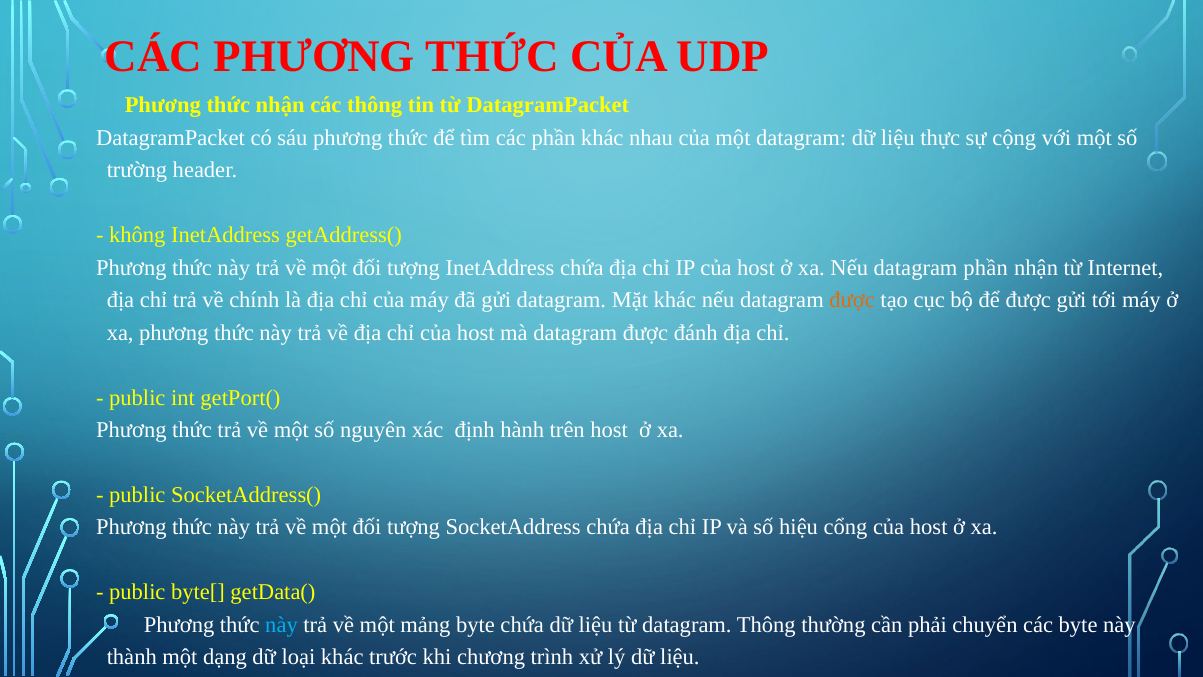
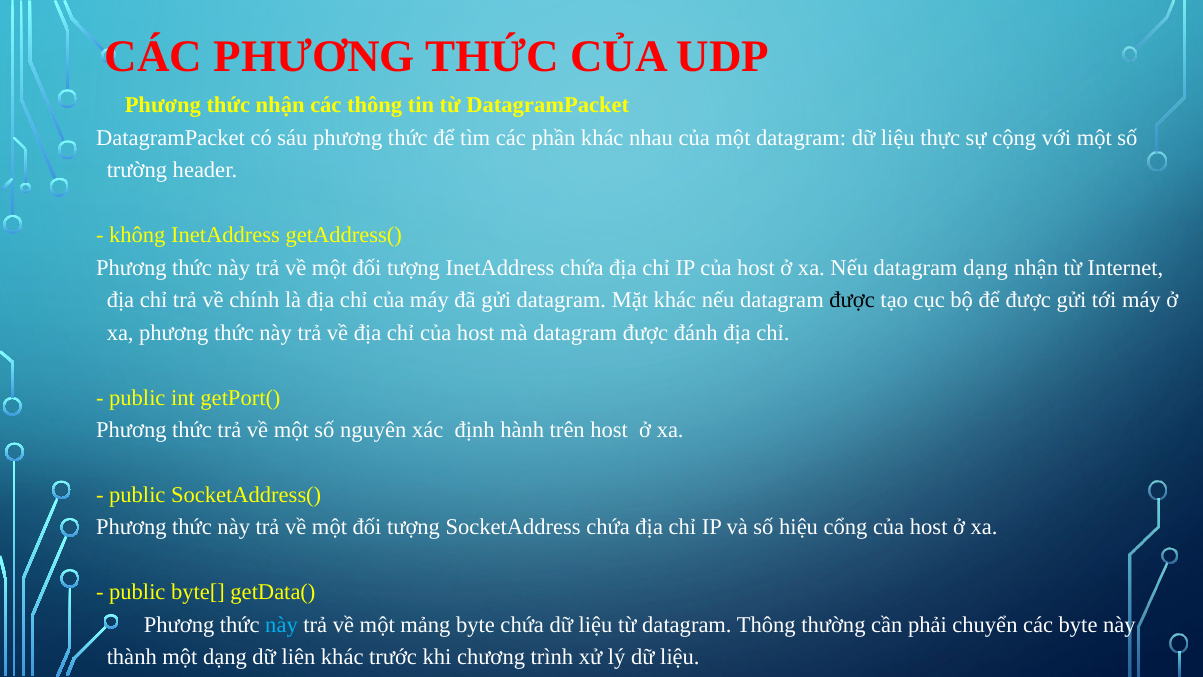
datagram phần: phần -> dạng (986, 268)
được colour: orange -> black (852, 300)
loại: loại -> liên (299, 657)
